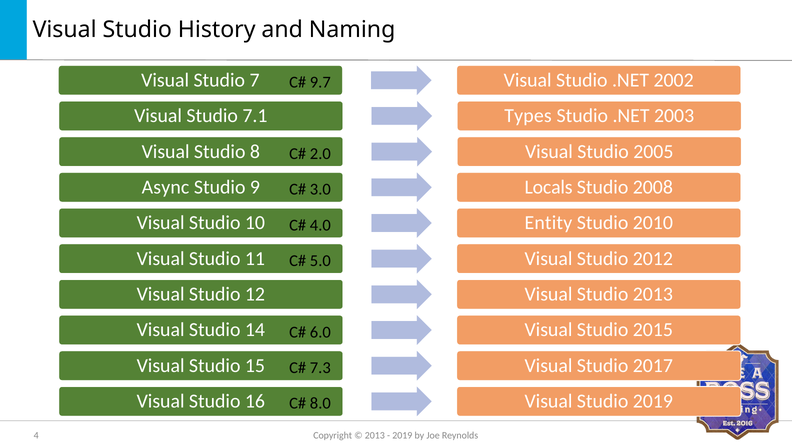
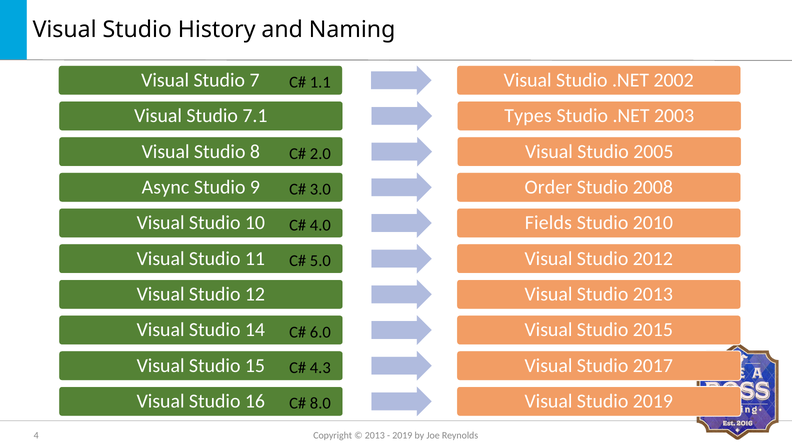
9.7: 9.7 -> 1.1 (320, 82)
Locals: Locals -> Order (548, 187)
Entity: Entity -> Fields (548, 223)
7.3: 7.3 -> 4.3 (320, 367)
